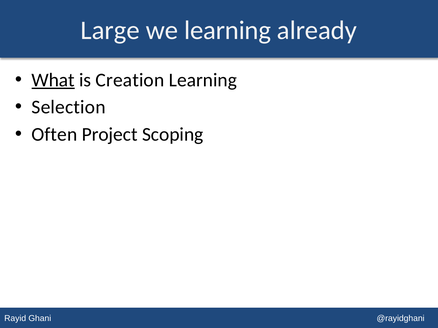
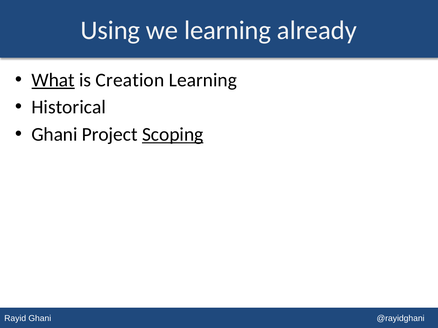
Large: Large -> Using (110, 30)
Selection: Selection -> Historical (69, 107)
Often: Often -> Ghani (55, 135)
Scoping underline: none -> present (173, 135)
